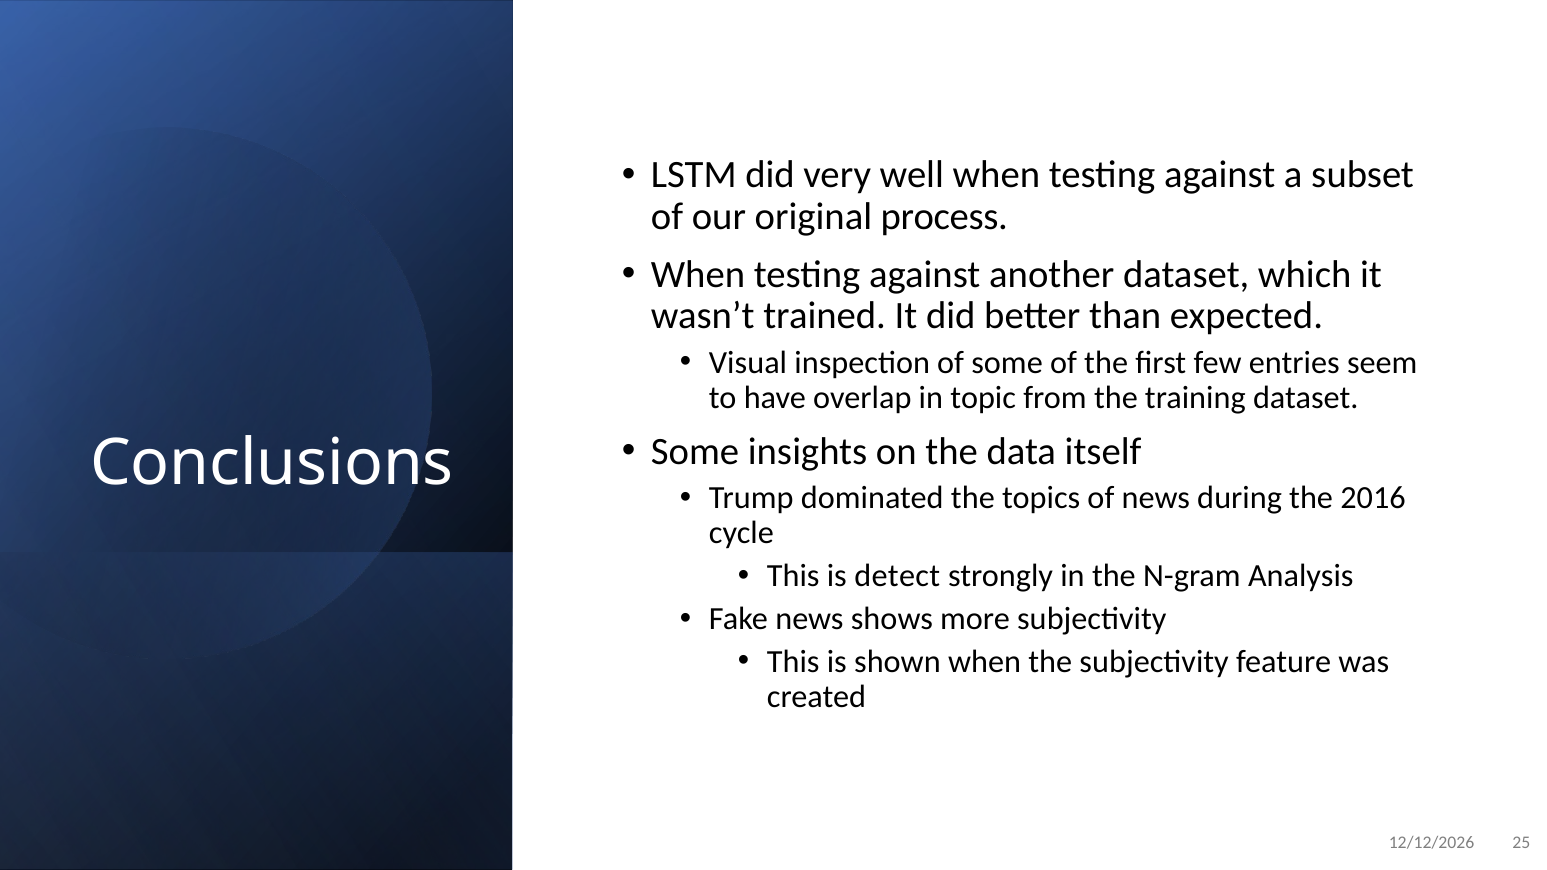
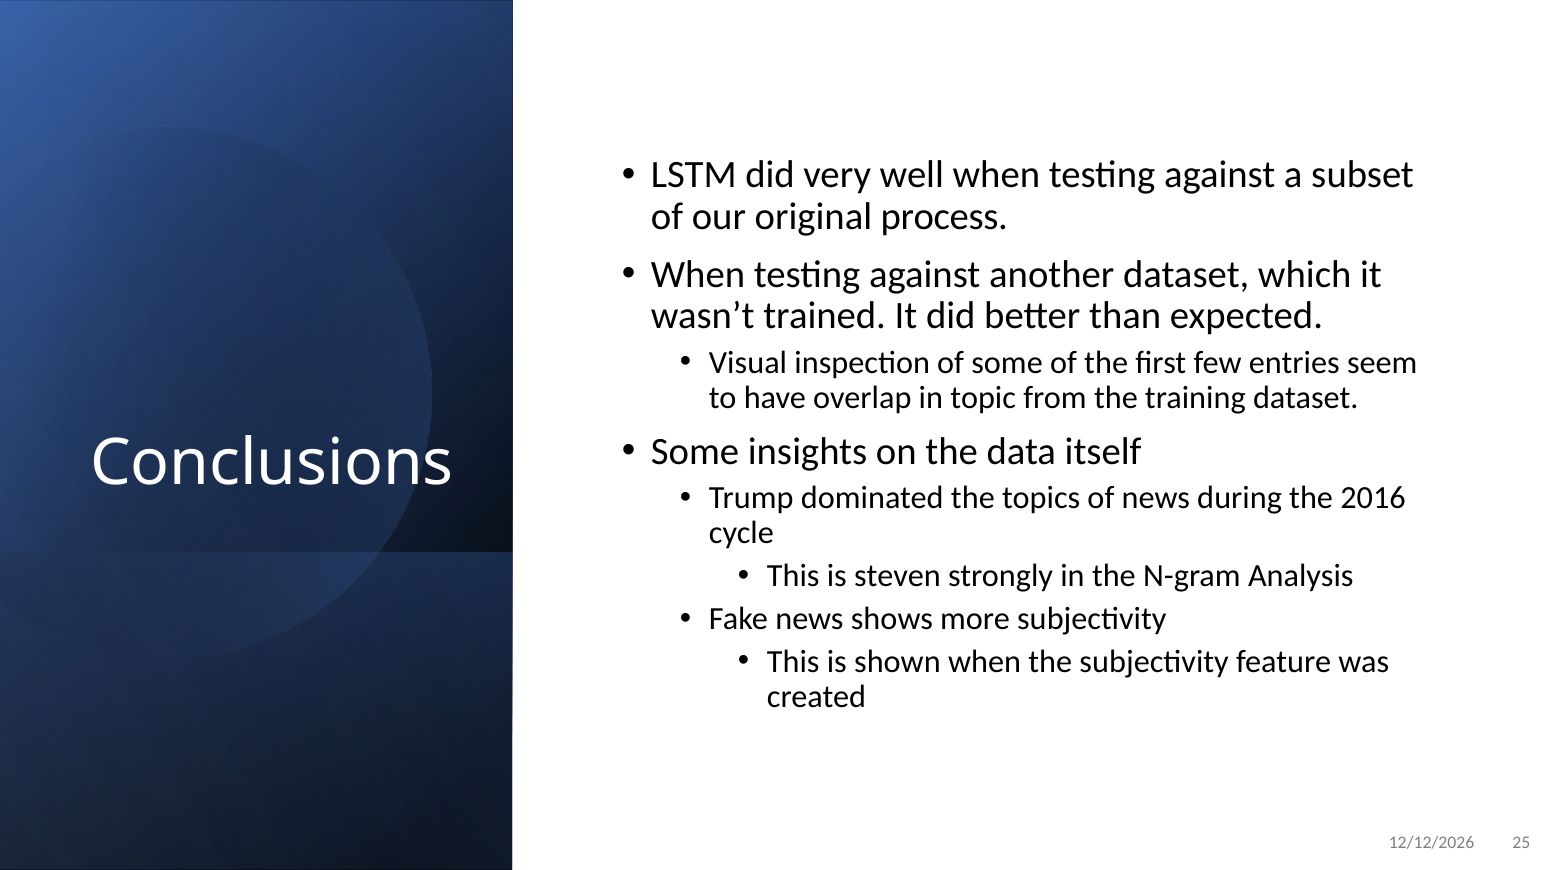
detect: detect -> steven (897, 576)
